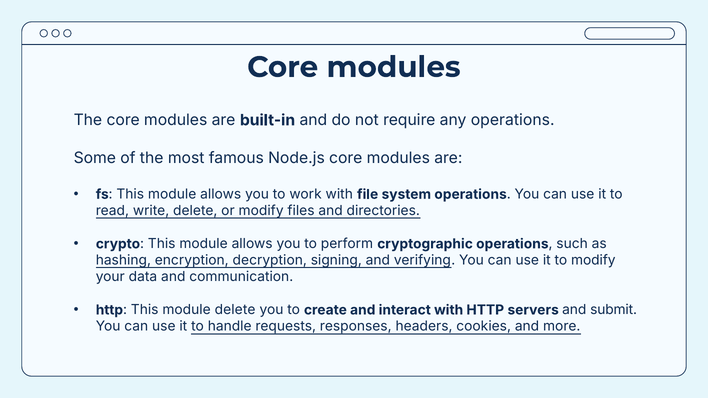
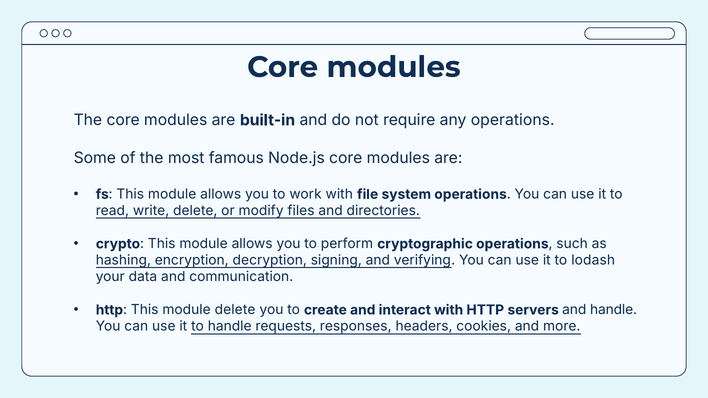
to modify: modify -> lodash (593, 261)
and submit: submit -> handle (614, 310)
